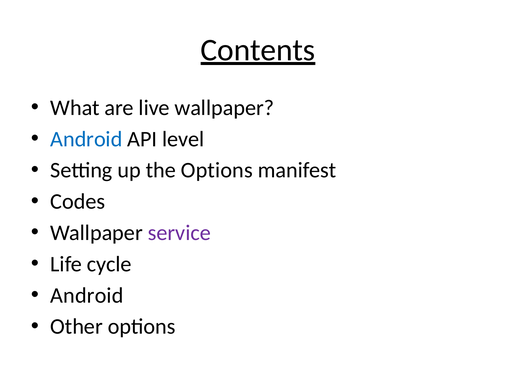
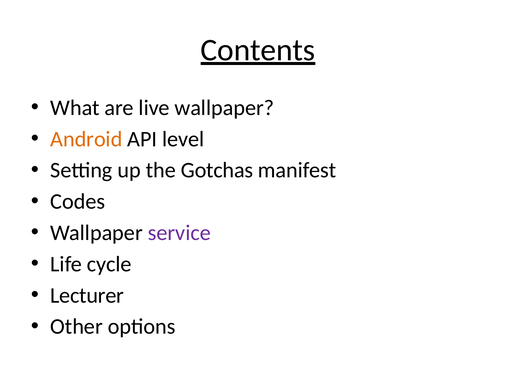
Android colour: blue -> orange (86, 139)
the Options: Options -> Gotchas (217, 170)
Android: Android -> Lecturer (87, 295)
